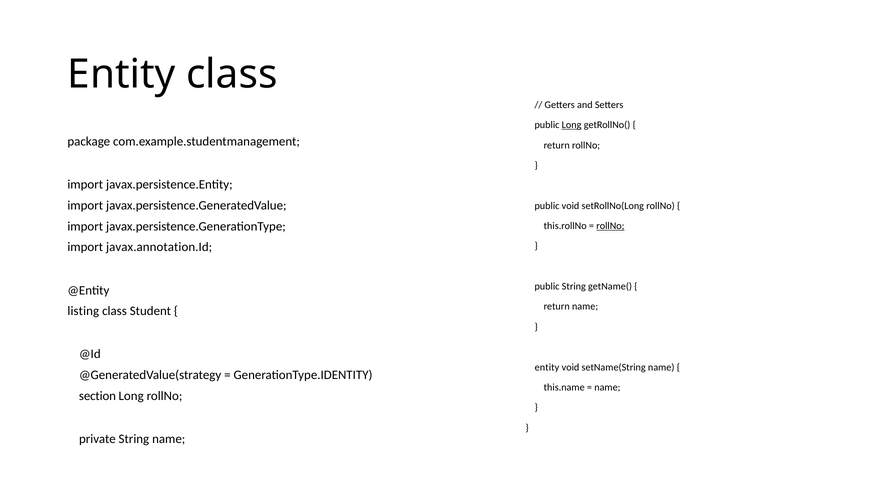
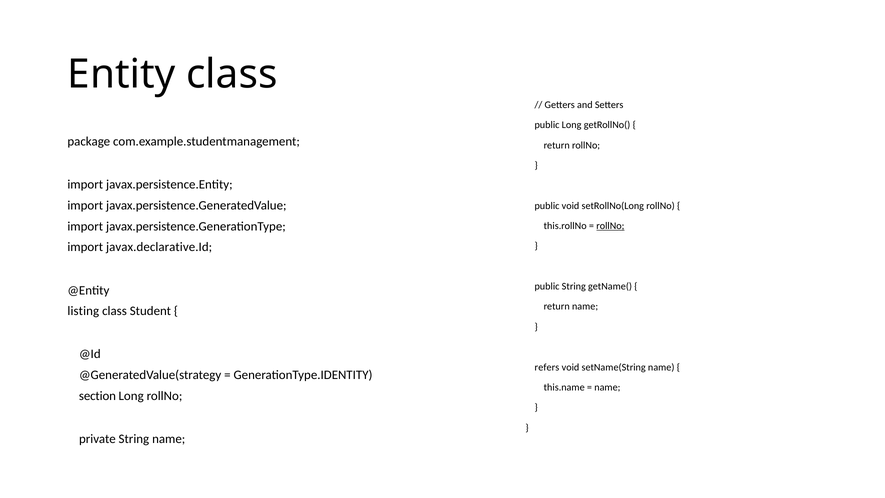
Long underline: present -> none (572, 125)
javax.annotation.Id: javax.annotation.Id -> javax.declarative.Id (159, 247)
entity: entity -> refers (547, 367)
